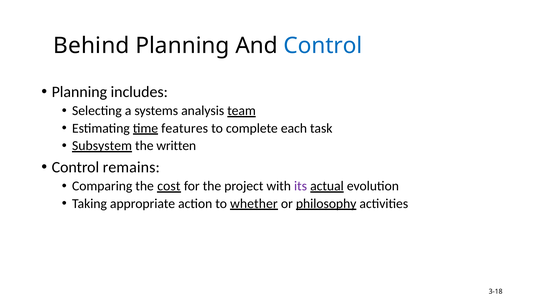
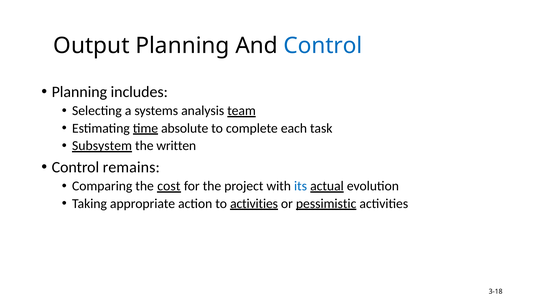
Behind: Behind -> Output (91, 46)
features: features -> absolute (185, 128)
its colour: purple -> blue (301, 186)
to whether: whether -> activities (254, 204)
philosophy: philosophy -> pessimistic (326, 204)
